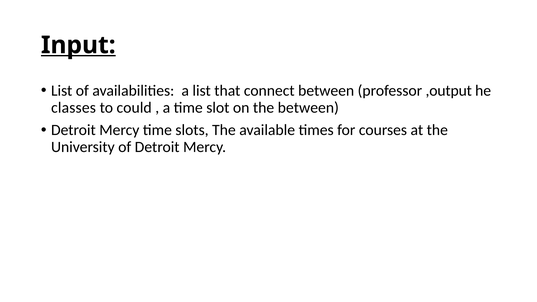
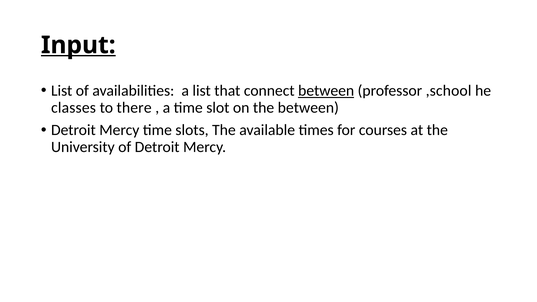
between underline: none -> present (326, 91)
,output: ,output -> ,school (449, 91)
could: could -> there (134, 108)
